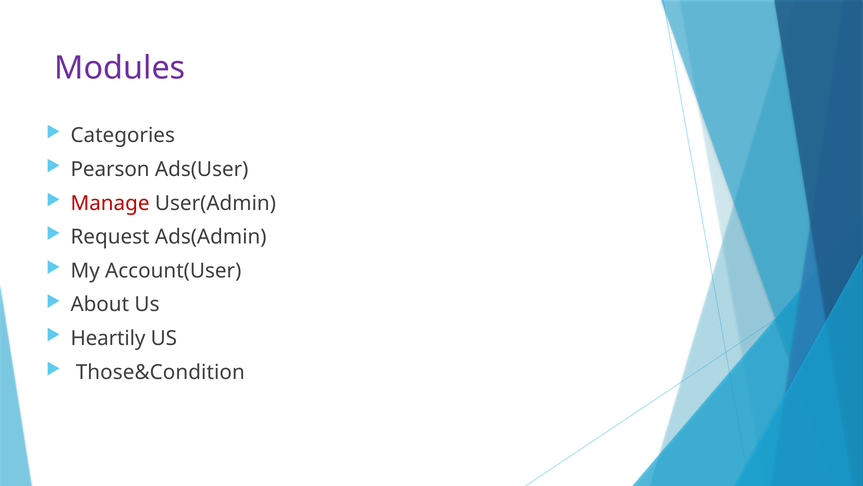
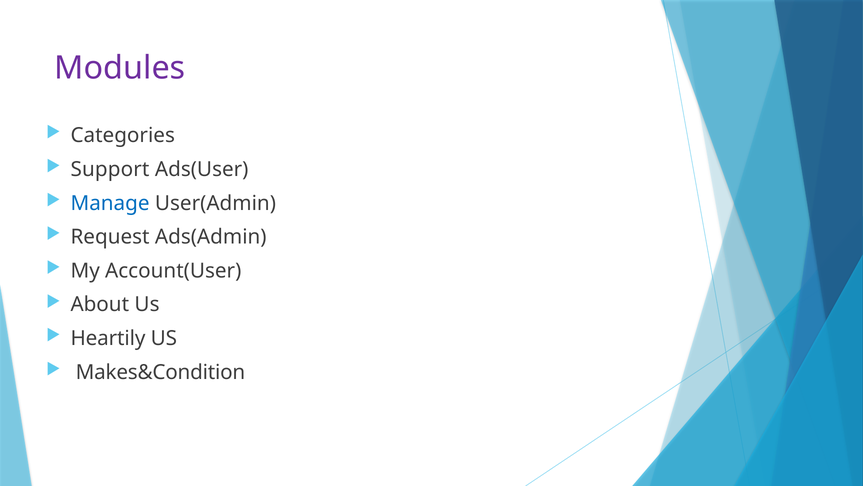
Pearson: Pearson -> Support (110, 169)
Manage colour: red -> blue (110, 203)
Those&Condition: Those&Condition -> Makes&Condition (160, 372)
